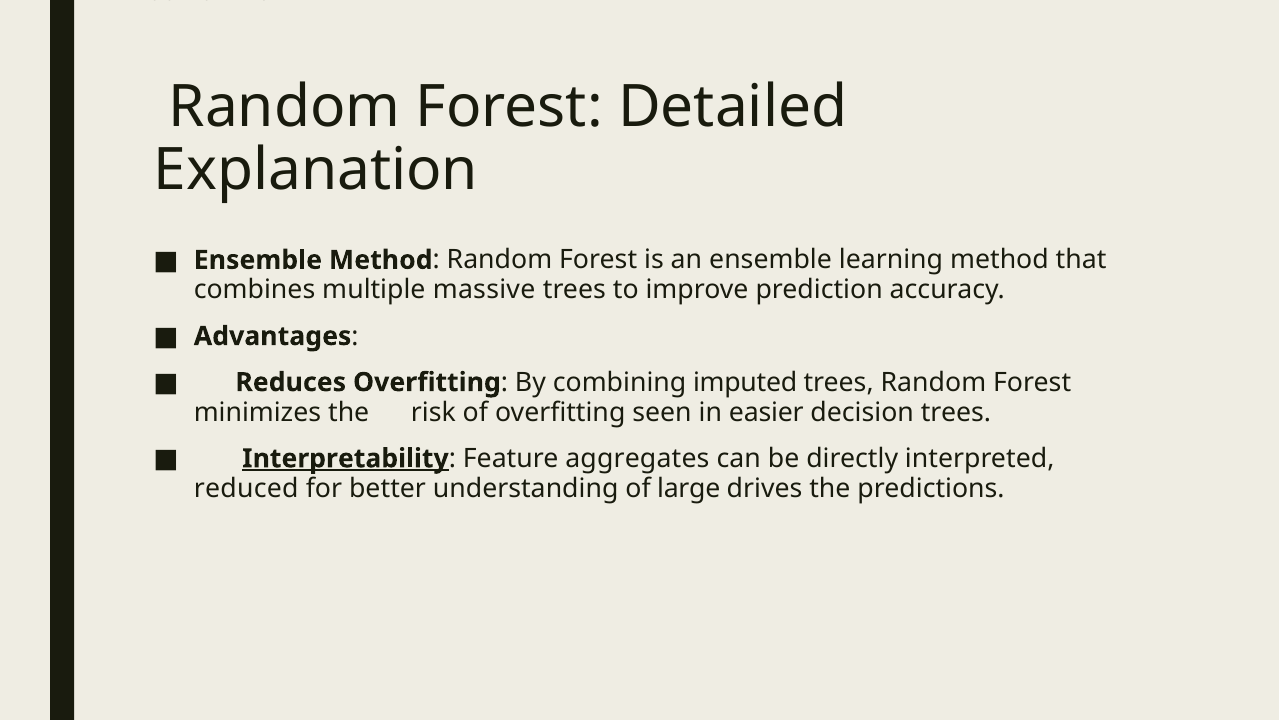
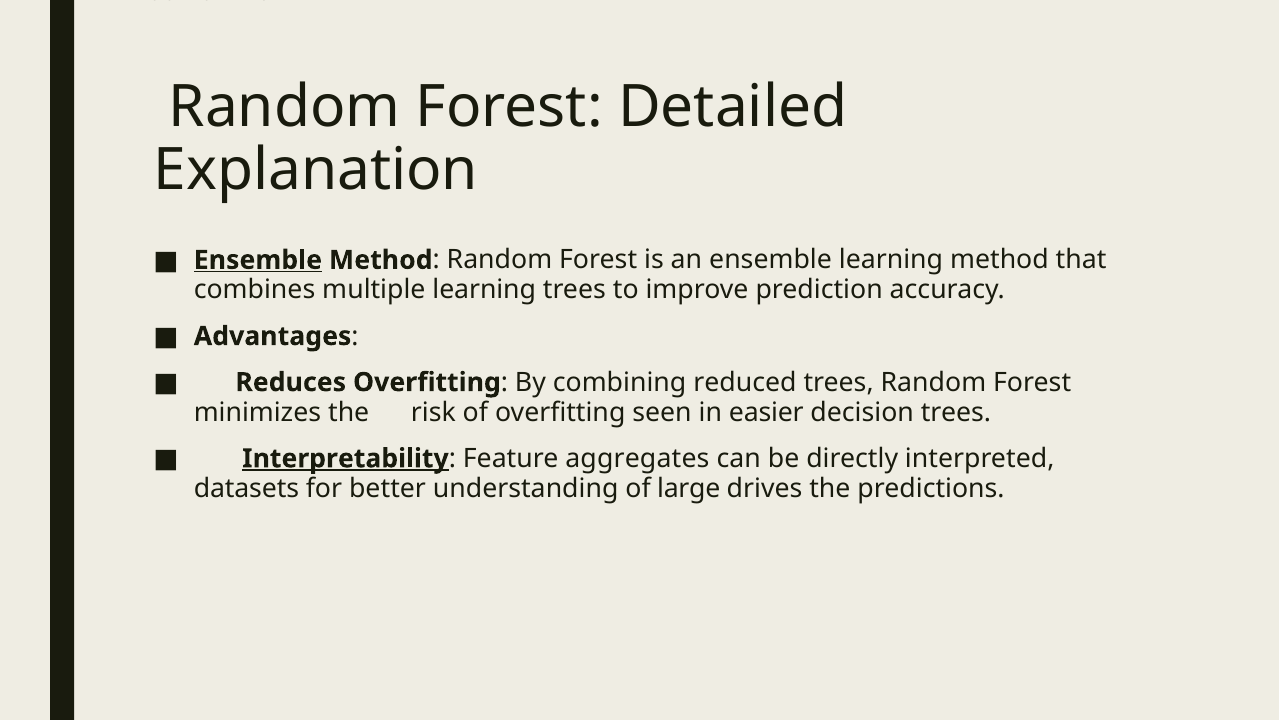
Ensemble underline: none -> present (258, 260)
multiple massive: massive -> learning (484, 290)
imputed: imputed -> reduced (745, 382)
reduced: reduced -> datasets (246, 488)
